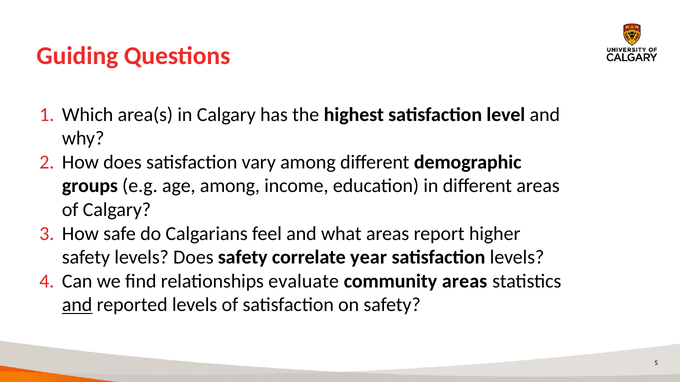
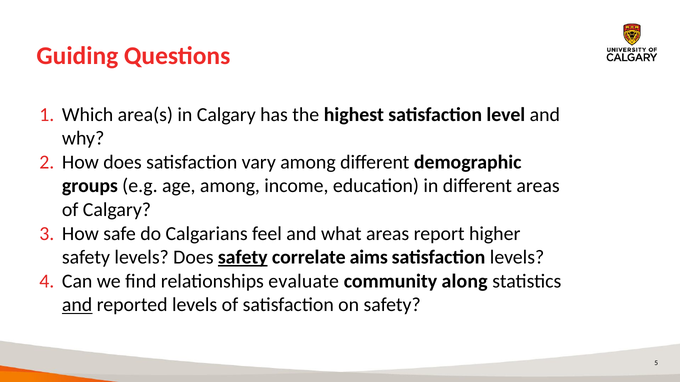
safety underline: none -> present (243, 258)
year: year -> aims (369, 258)
community areas: areas -> along (465, 281)
